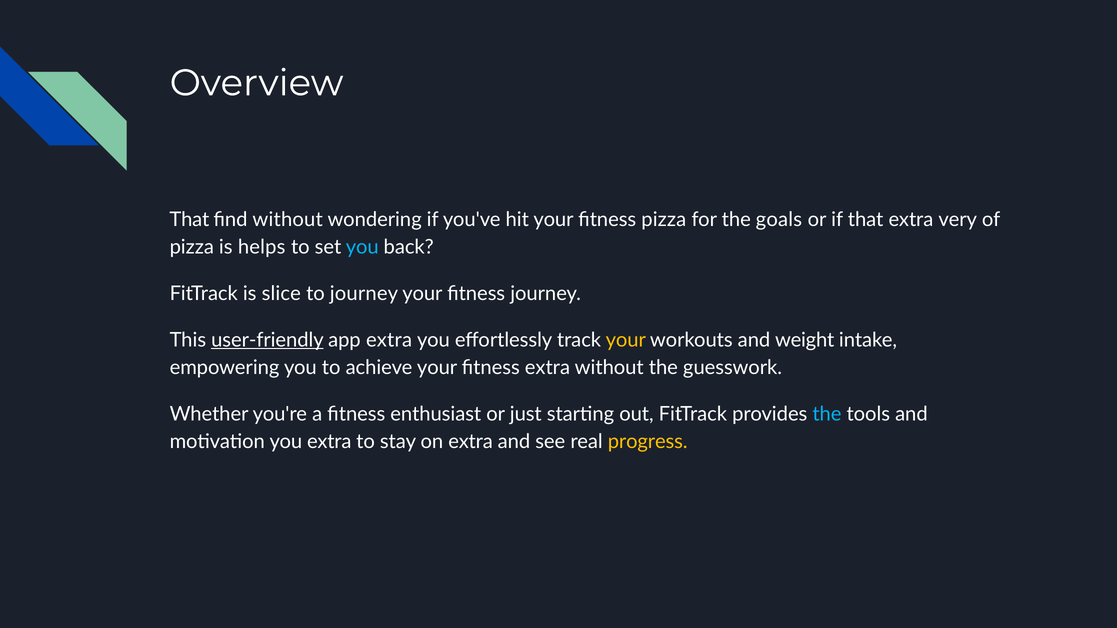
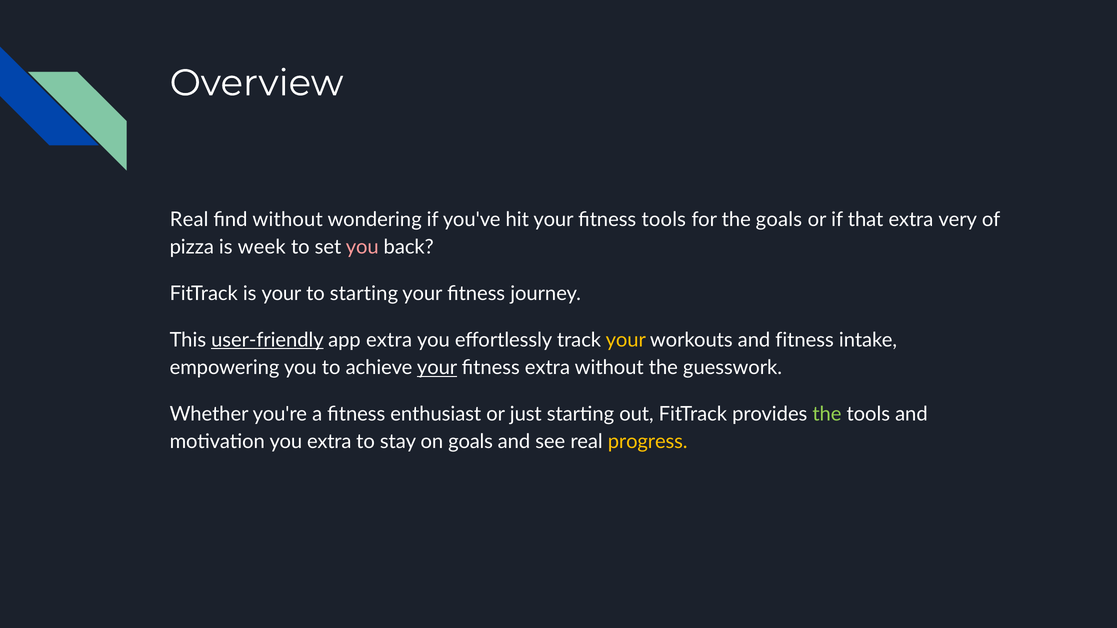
That: That -> Real (189, 220)
fitness pizza: pizza -> tools (664, 220)
helps: helps -> week (262, 247)
you colour: light blue -> pink (362, 247)
is slice: slice -> your (281, 294)
to journey: journey -> starting (364, 294)
and weight: weight -> fitness (805, 340)
your underline: none -> present (437, 368)
the colour: light blue -> light green (827, 414)
on extra: extra -> goals (471, 442)
